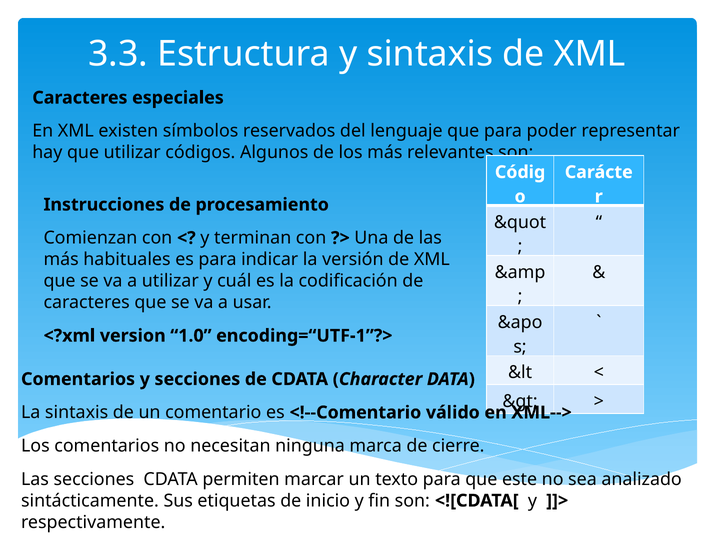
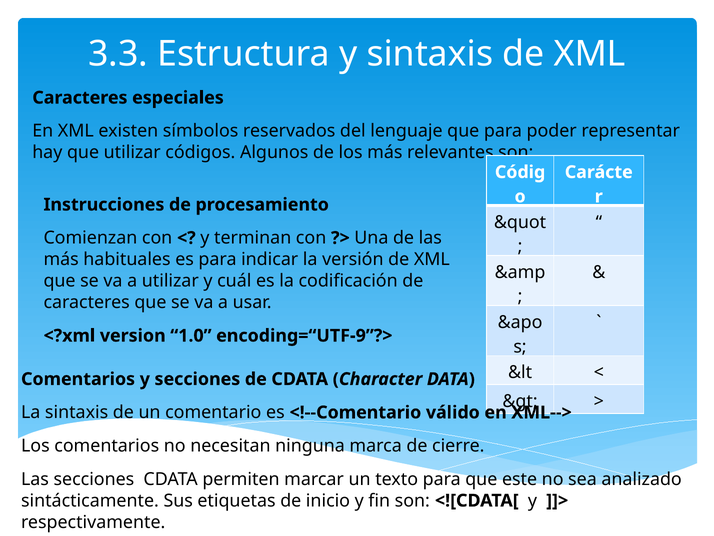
encoding=“UTF-1”?>: encoding=“UTF-1”?> -> encoding=“UTF-9”?> (304, 335)
